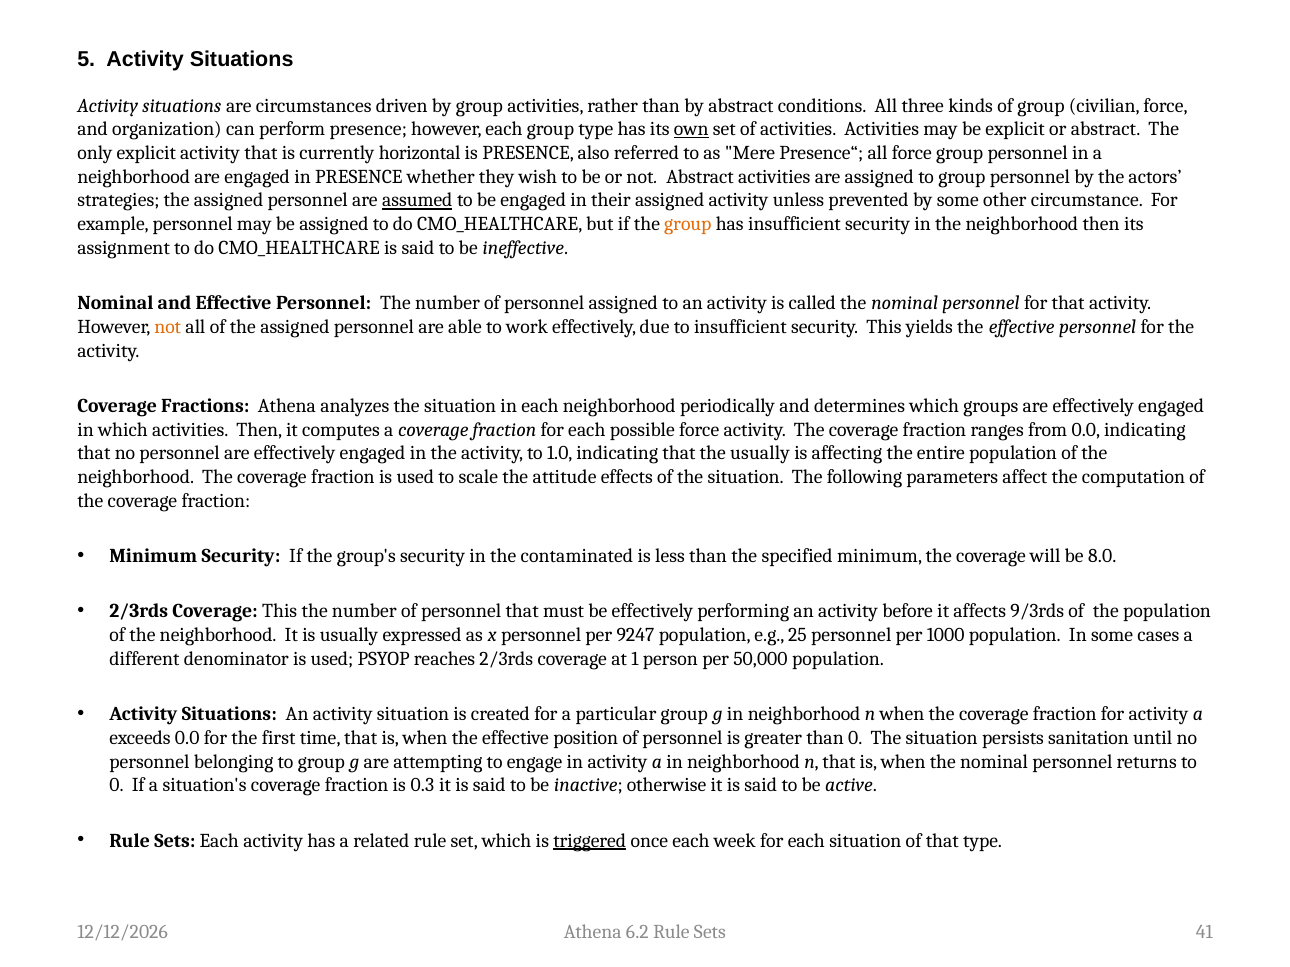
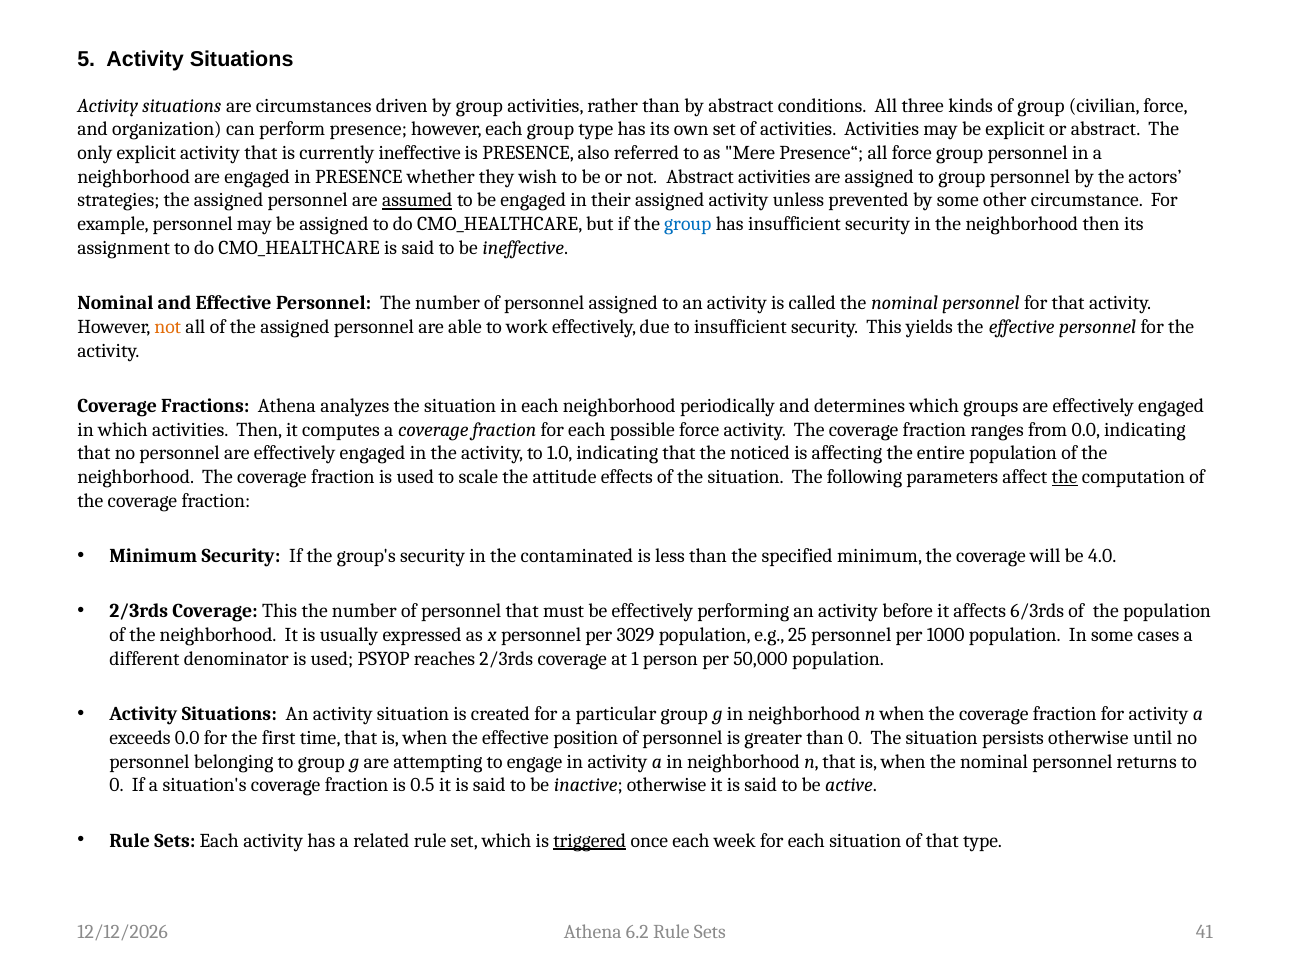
own underline: present -> none (691, 129)
currently horizontal: horizontal -> ineffective (420, 153)
group colour: orange -> blue (688, 224)
the usually: usually -> noticed (760, 454)
the underline: none -> present (1065, 477)
8.0: 8.0 -> 4.0 (1102, 556)
9/3rds: 9/3rds -> 6/3rds (1037, 612)
9247: 9247 -> 3029 (635, 635)
persists sanitation: sanitation -> otherwise (1088, 738)
0.3: 0.3 -> 0.5 (422, 786)
